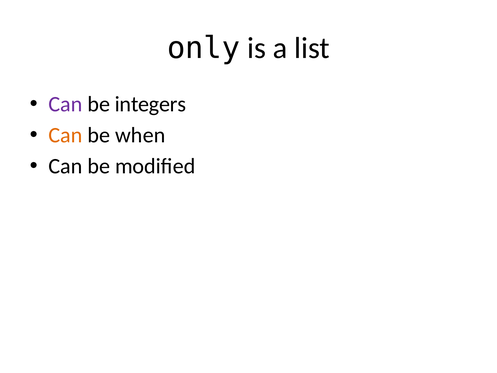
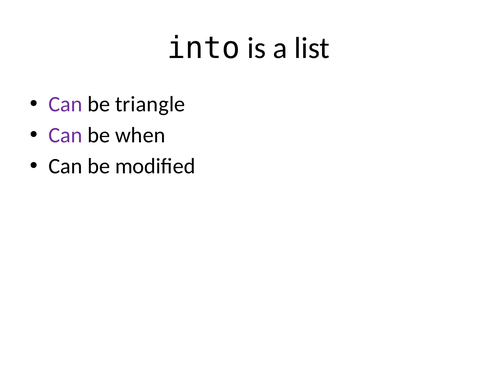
only: only -> into (204, 48)
integers: integers -> triangle (150, 104)
Can colour: orange -> purple (65, 135)
